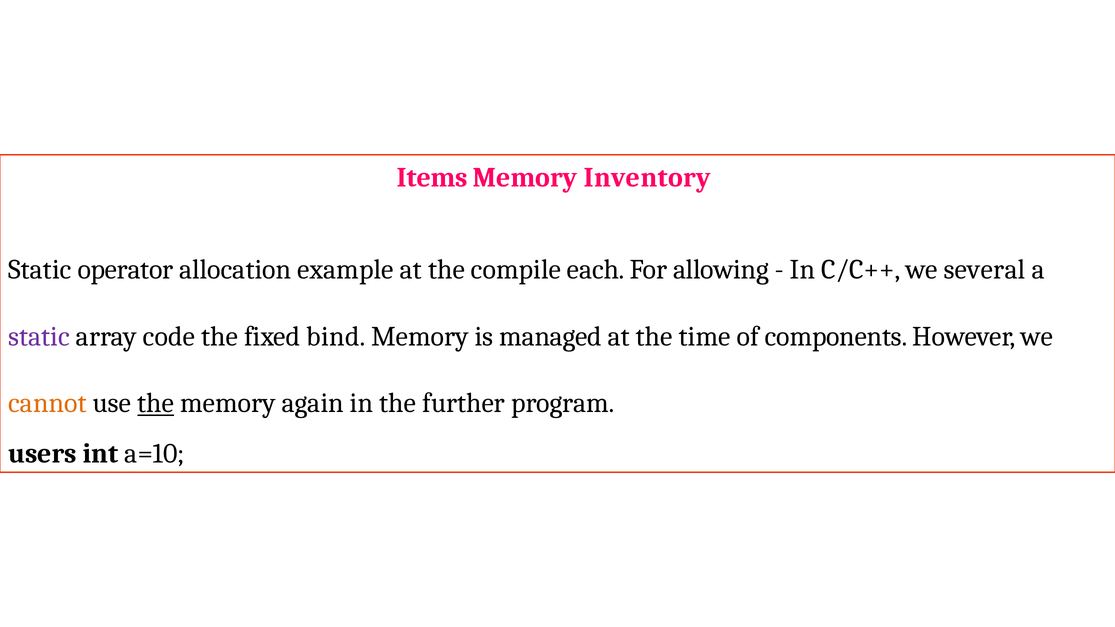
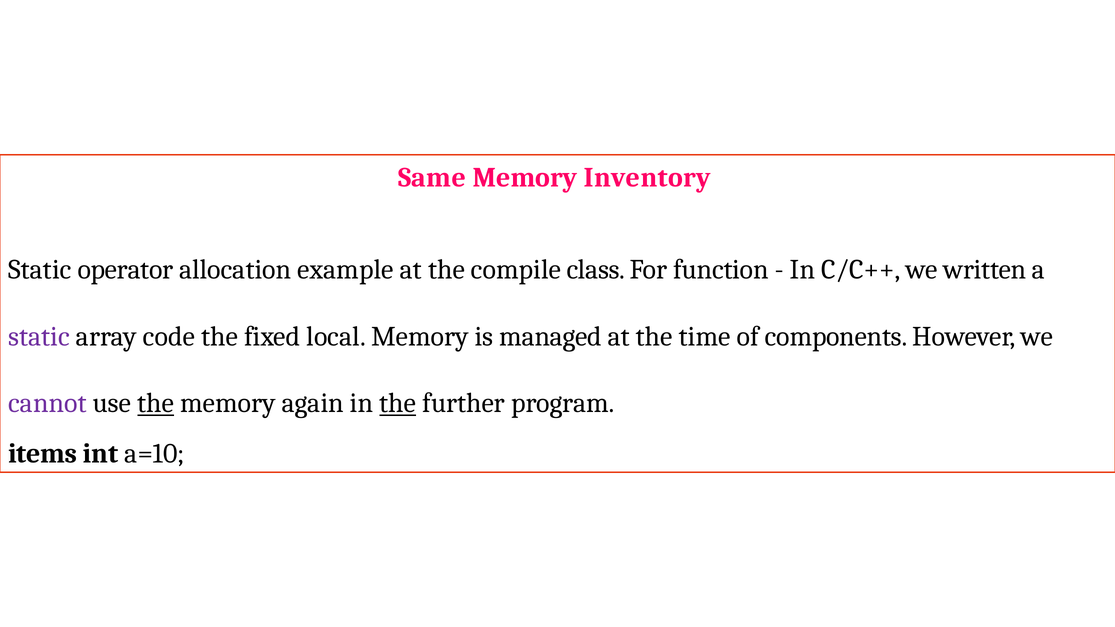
Items: Items -> Same (432, 178)
each: each -> class (596, 270)
allowing: allowing -> function (721, 270)
several: several -> written (985, 270)
bind: bind -> local (336, 336)
cannot colour: orange -> purple (47, 403)
the underline: none -> present (398, 403)
users: users -> items (43, 453)
